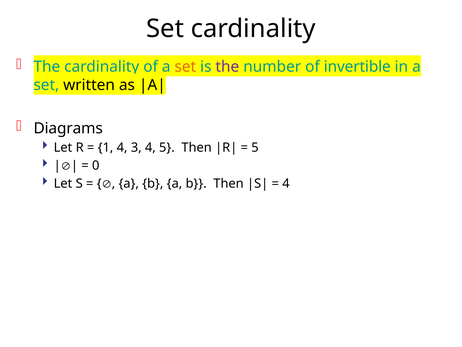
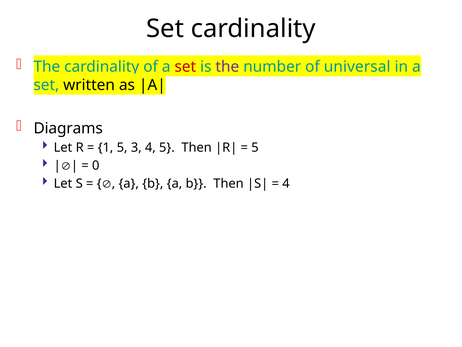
set colour: orange -> red (185, 67)
invertible: invertible -> universal (357, 67)
1 4: 4 -> 5 (122, 147)
